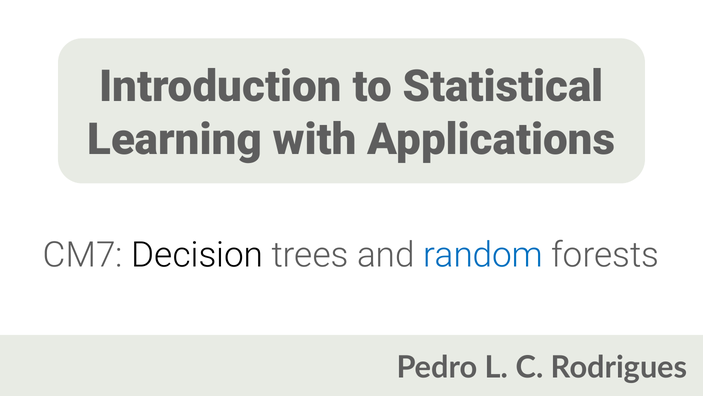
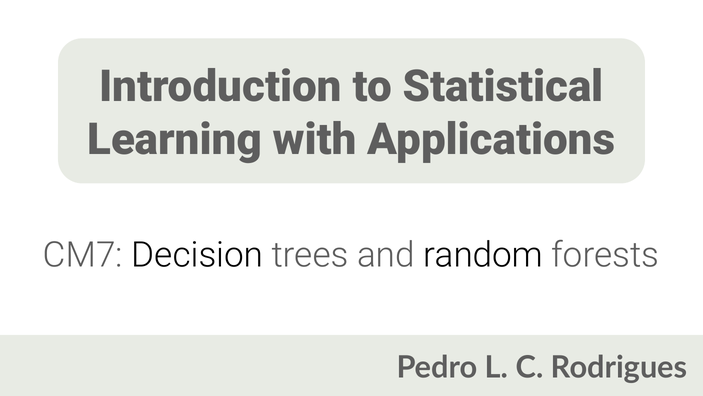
random colour: blue -> black (483, 255)
